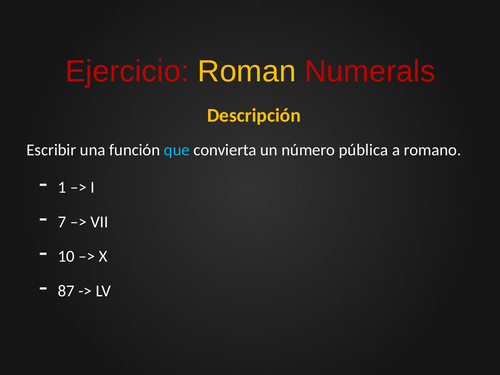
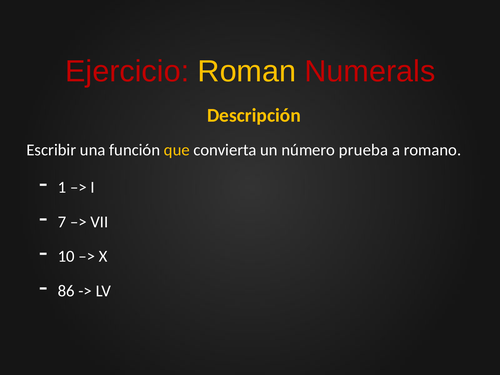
que colour: light blue -> yellow (177, 150)
pública: pública -> prueba (363, 150)
87: 87 -> 86 (66, 291)
